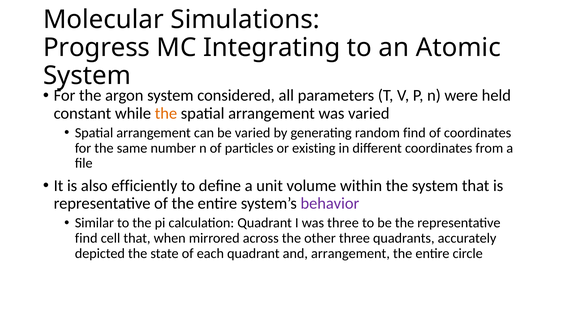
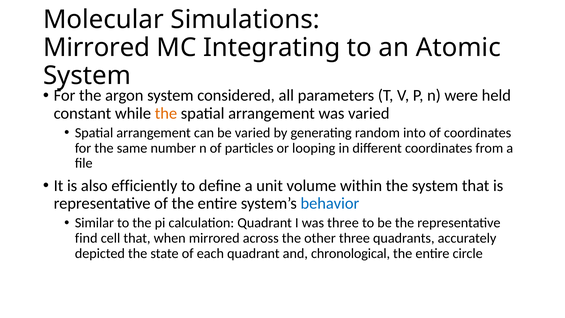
Progress: Progress -> Mirrored (97, 47)
random find: find -> into (414, 133)
existing: existing -> looping (314, 148)
behavior colour: purple -> blue (330, 203)
and arrangement: arrangement -> chronological (351, 253)
